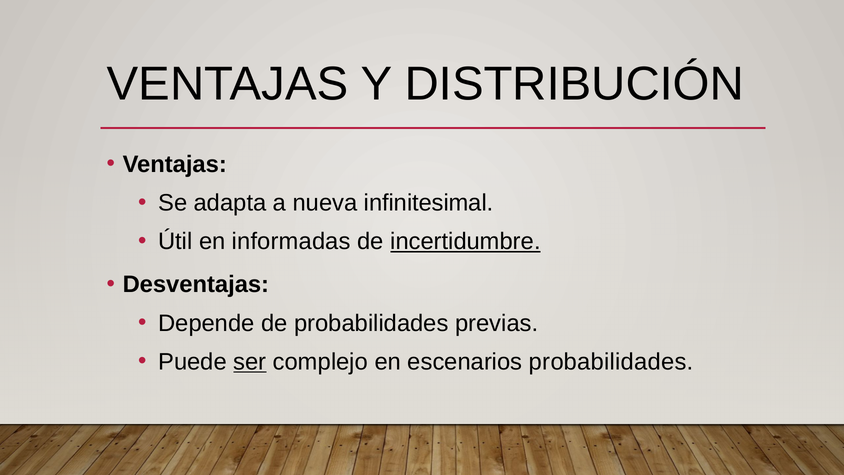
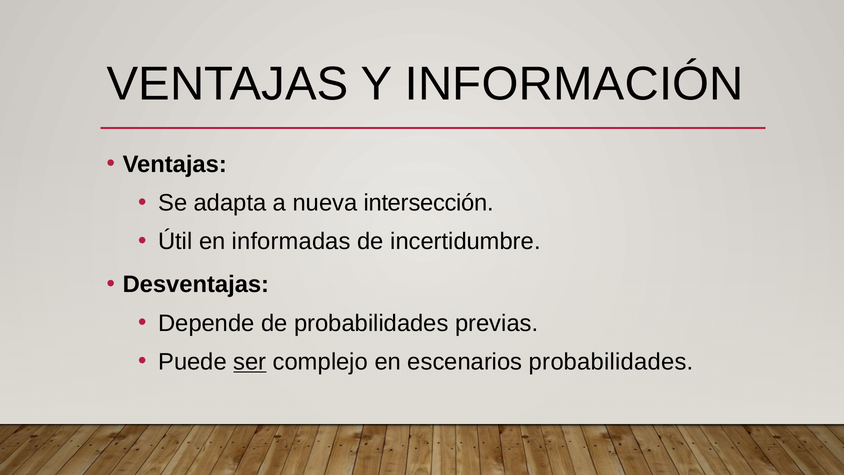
DISTRIBUCIÓN: DISTRIBUCIÓN -> INFORMACIÓN (574, 84)
infinitesimal: infinitesimal -> intersección (429, 203)
incertidumbre underline: present -> none (465, 241)
